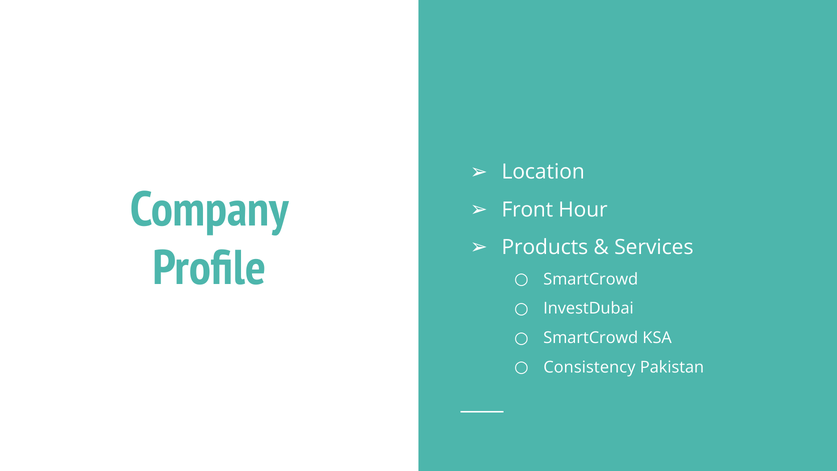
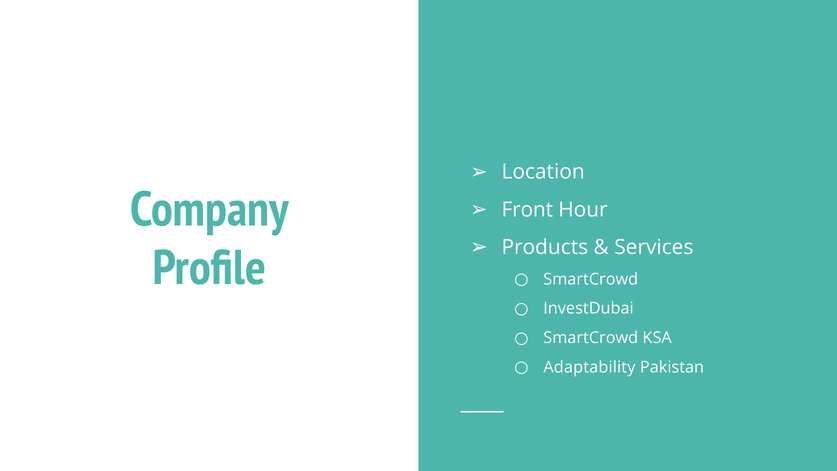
Consistency: Consistency -> Adaptability (589, 367)
